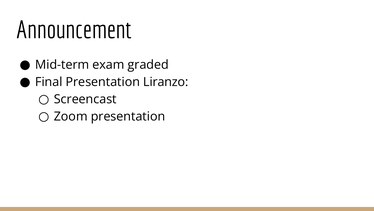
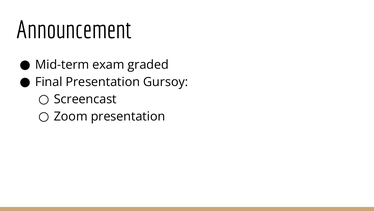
Liranzo: Liranzo -> Gursoy (166, 82)
